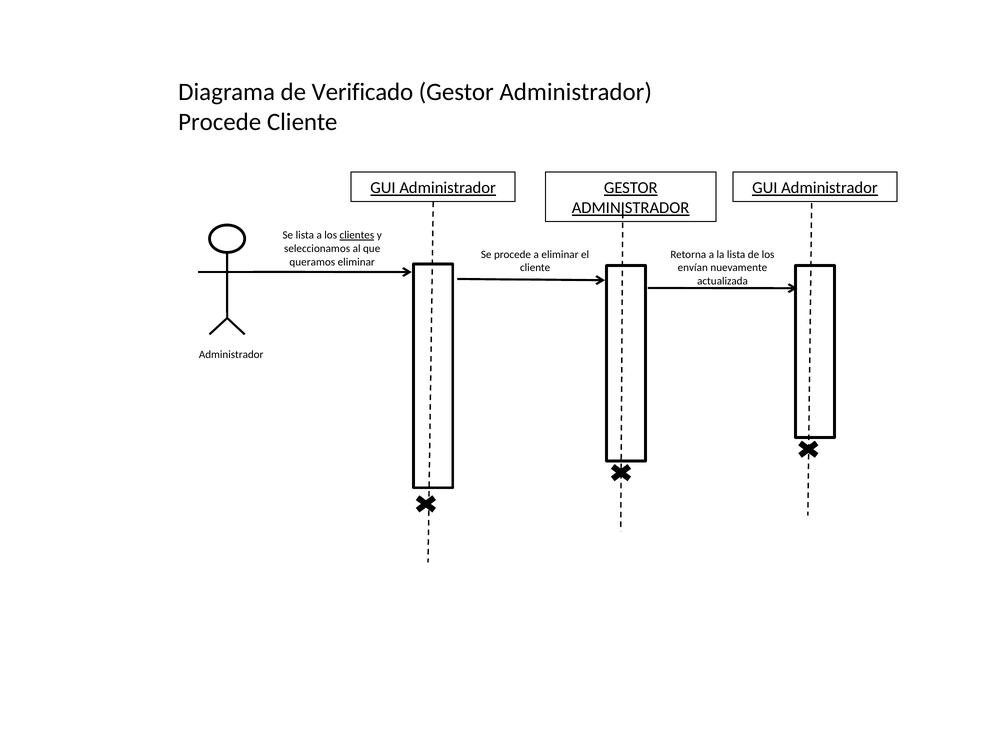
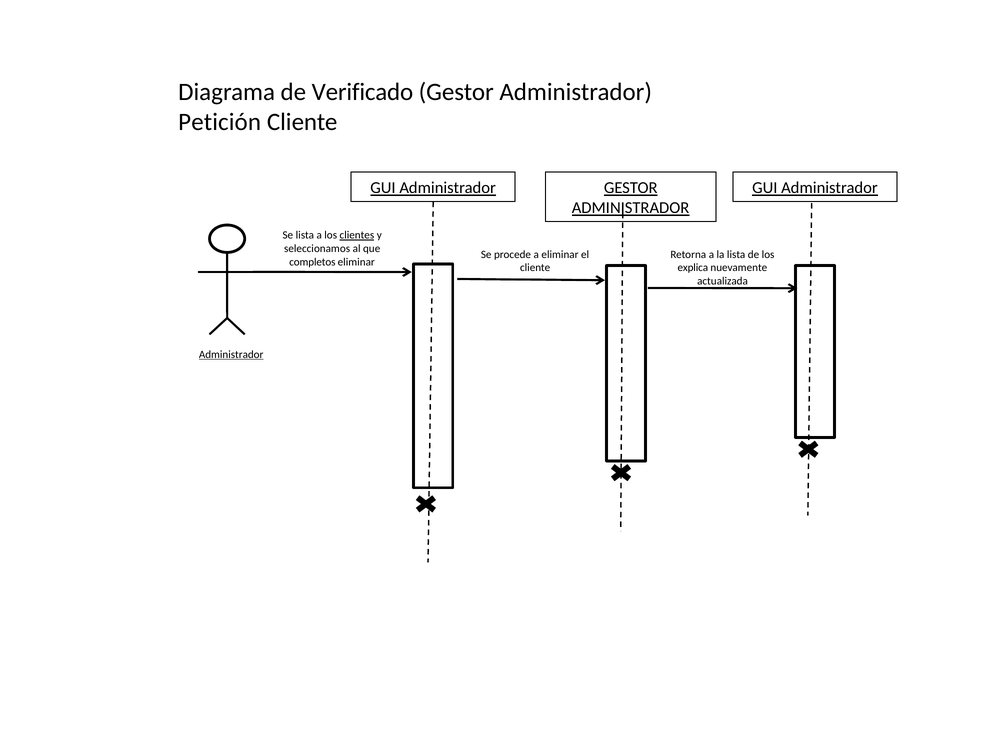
Procede: Procede -> Petición (220, 122)
queramos: queramos -> completos (312, 262)
envían: envían -> explica (693, 268)
Administrador underline: none -> present (231, 354)
